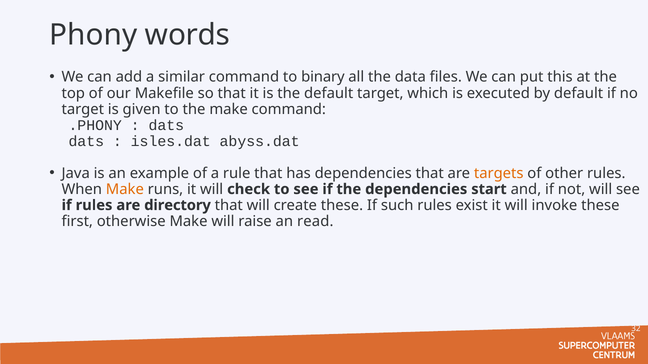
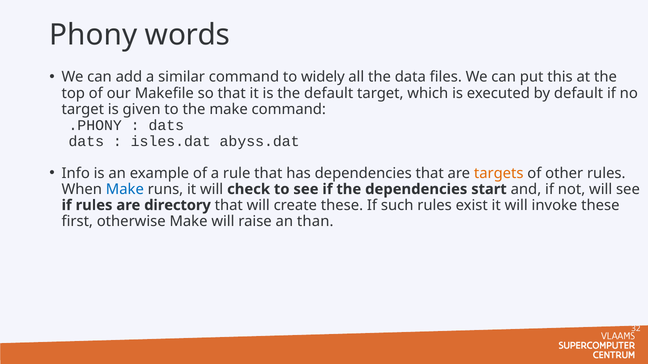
binary: binary -> widely (323, 77)
Java: Java -> Info (76, 173)
Make colour: orange -> blue (125, 189)
read: read -> than (315, 221)
